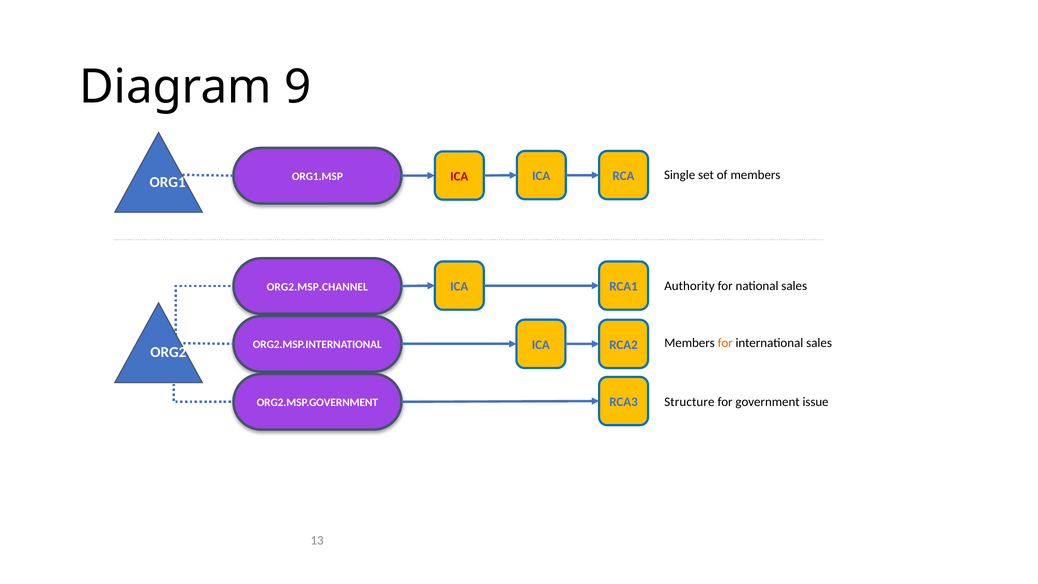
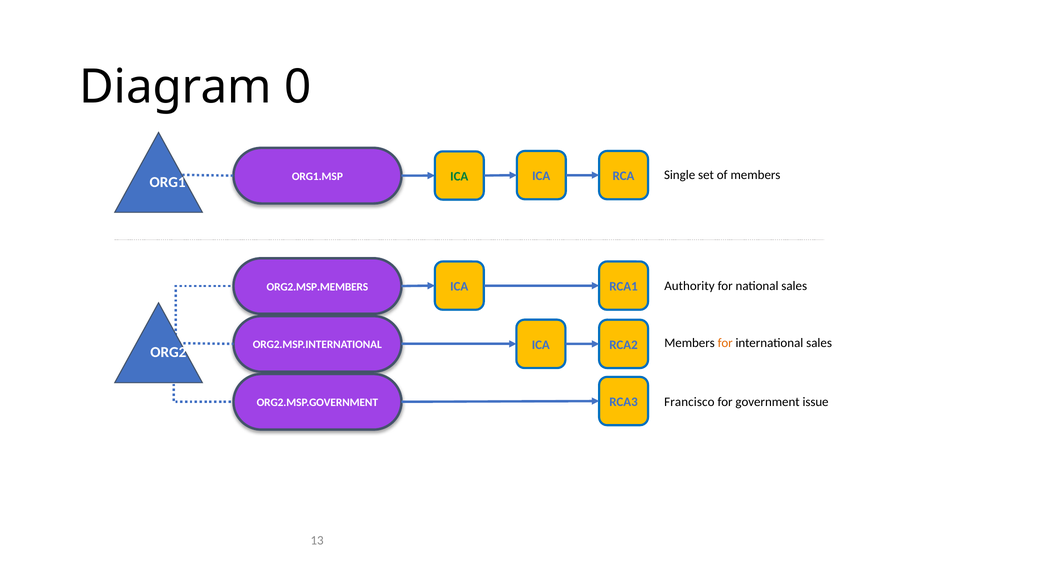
9: 9 -> 0 (298, 87)
ICA colour: red -> green (459, 176)
ORG2.MSP.CHANNEL: ORG2.MSP.CHANNEL -> ORG2.MSP.MEMBERS (317, 287)
Structure: Structure -> Francisco (689, 402)
